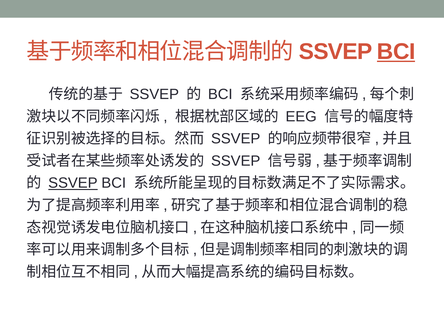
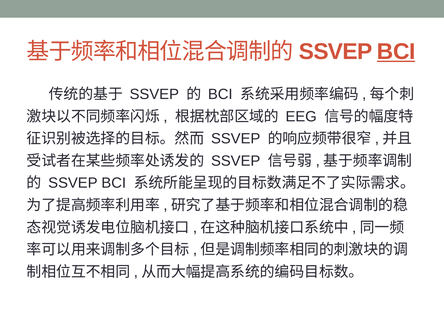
SSVEP underline: present -> none (73, 183)
